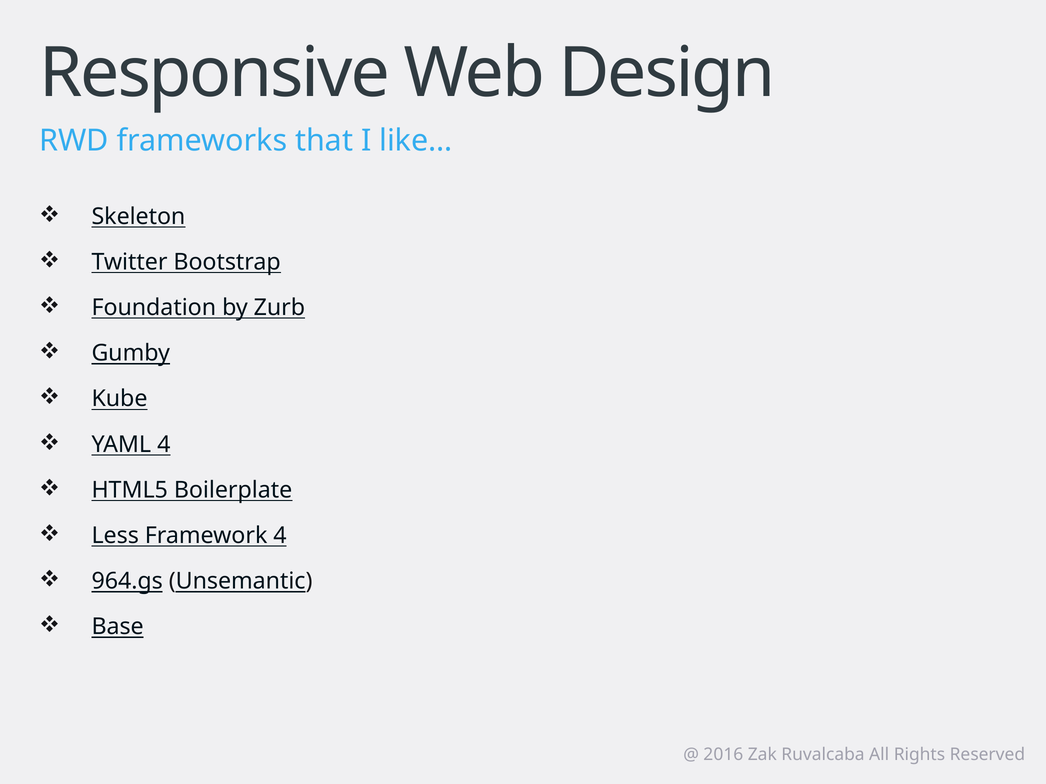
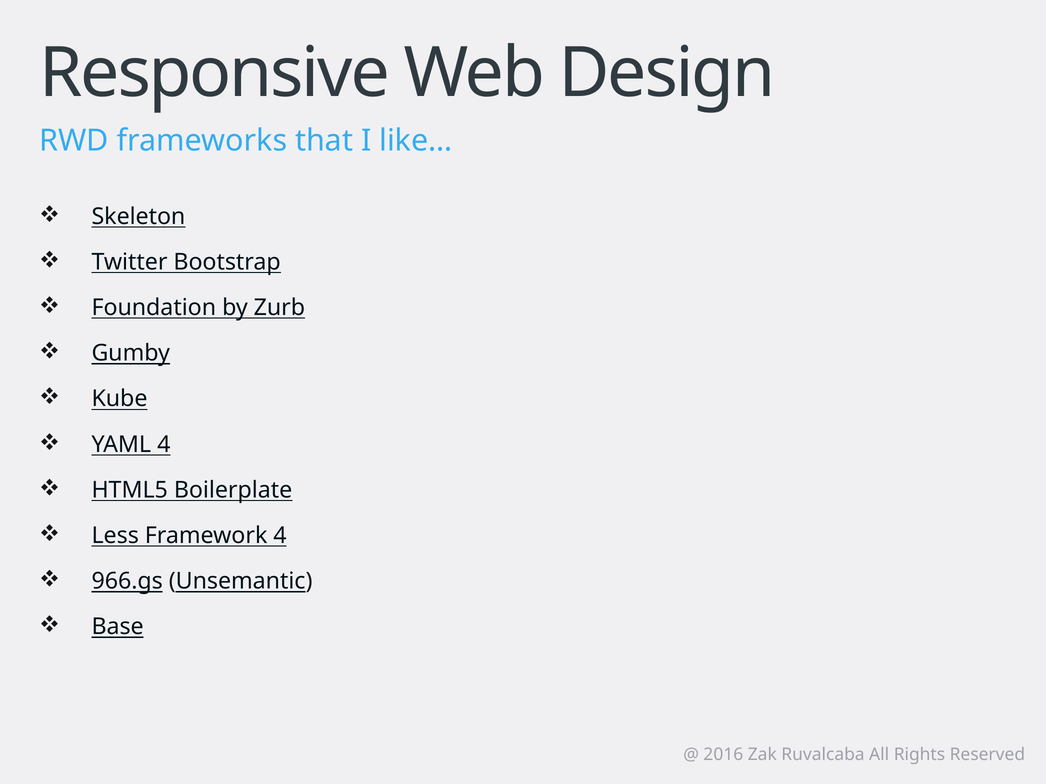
964.gs: 964.gs -> 966.gs (127, 582)
